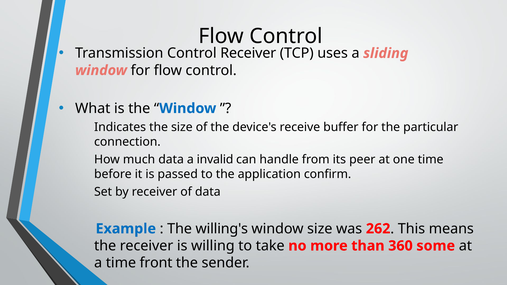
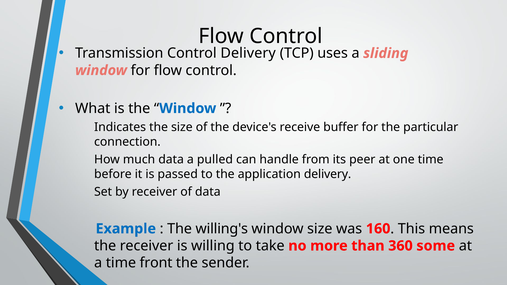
Control Receiver: Receiver -> Delivery (248, 53)
invalid: invalid -> pulled (215, 160)
application confirm: confirm -> delivery (328, 174)
262: 262 -> 160 (378, 229)
